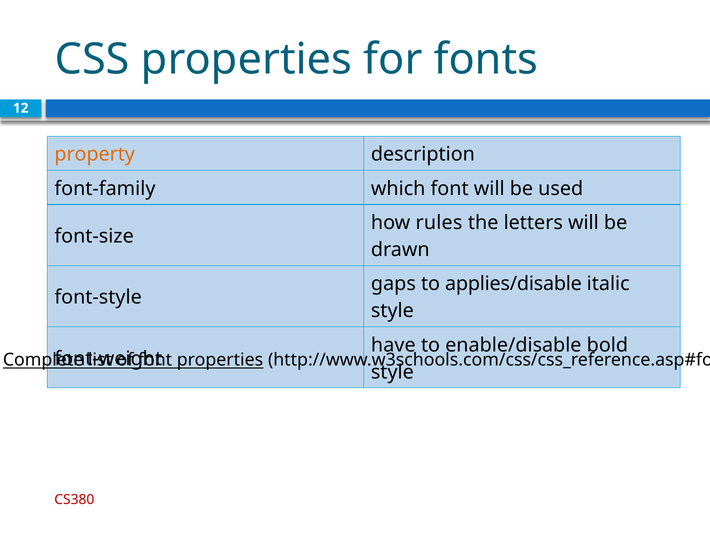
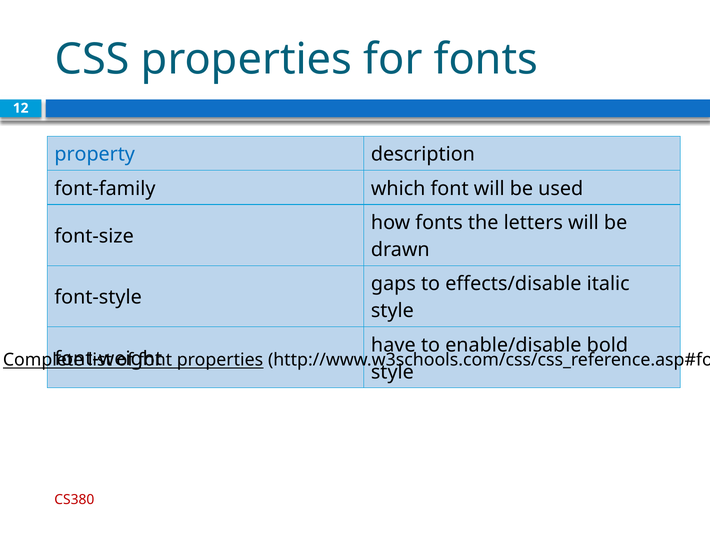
property colour: orange -> blue (95, 154)
how rules: rules -> fonts (439, 223)
applies/disable: applies/disable -> effects/disable (513, 284)
